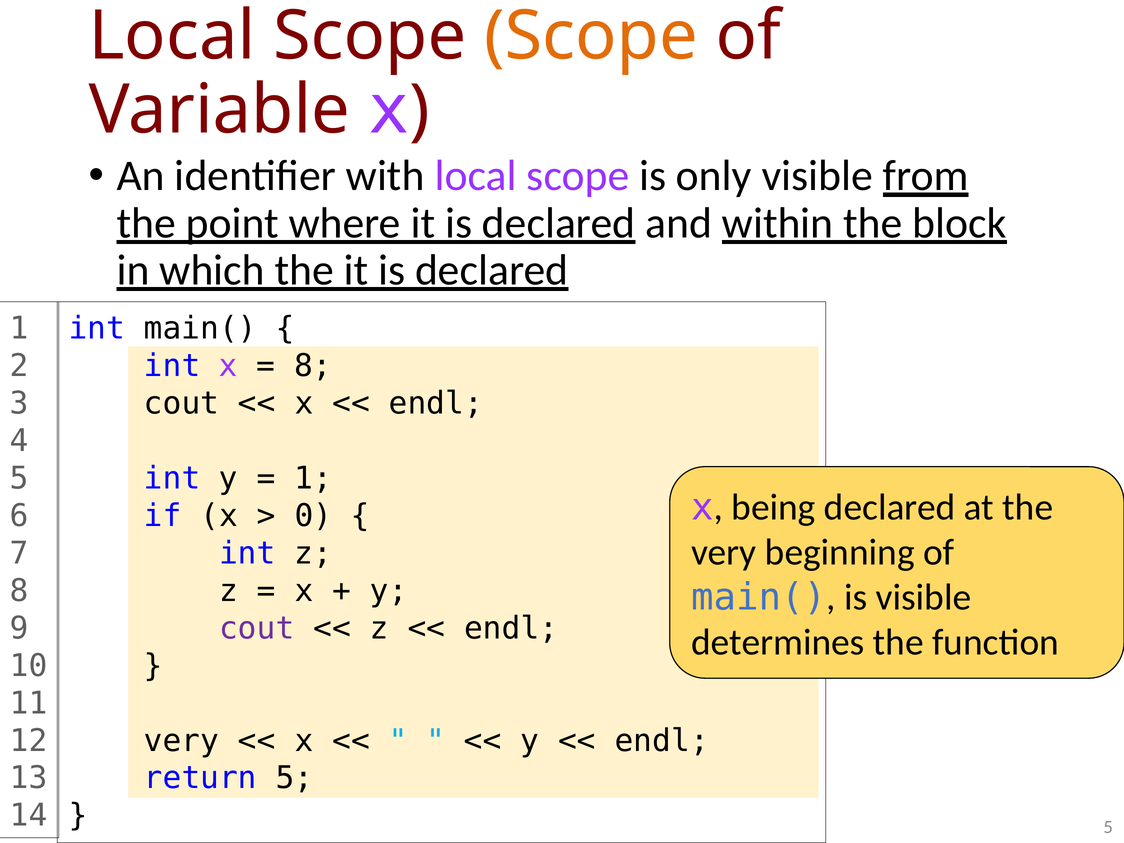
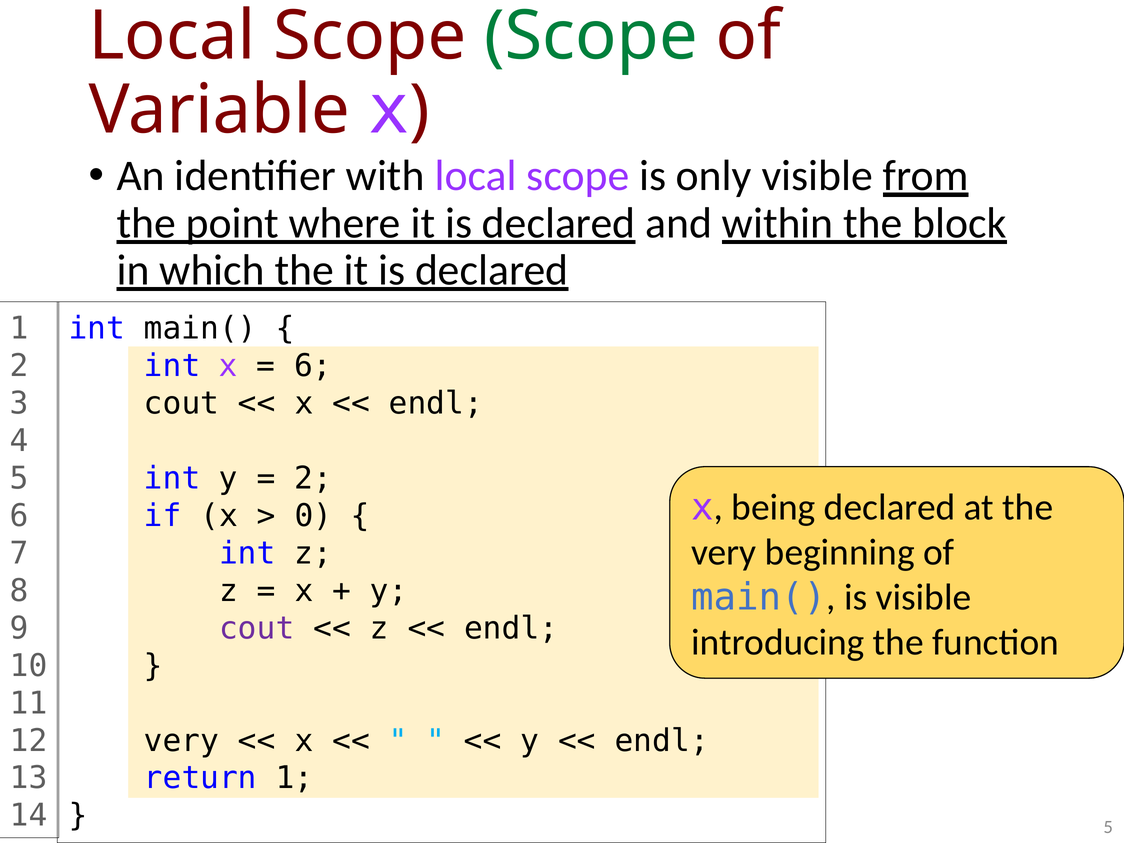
Scope colour: orange -> green (591, 36)
8: 8 -> 6 (313, 366)
1: 1 -> 2 (313, 478)
determines: determines -> introducing (778, 642)
return 5: 5 -> 1 (294, 778)
